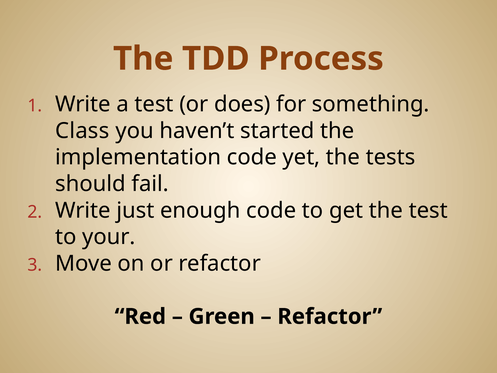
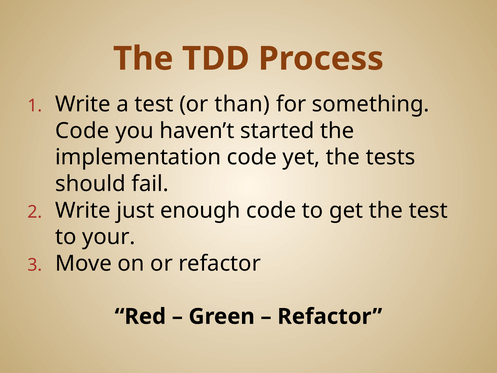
does: does -> than (242, 104)
Class: Class -> Code (82, 131)
